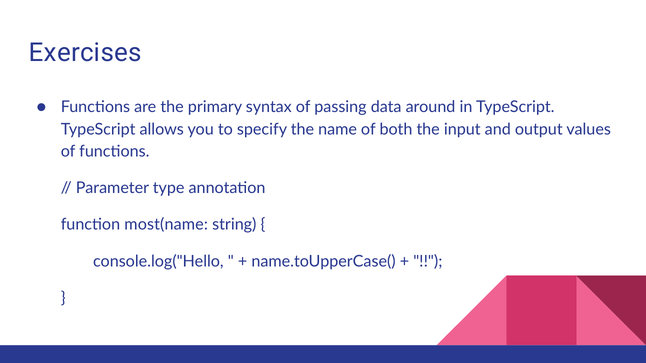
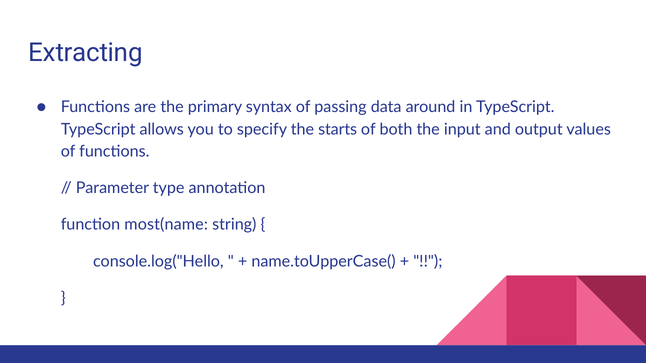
Exercises: Exercises -> Extracting (86, 53)
name: name -> starts (338, 129)
